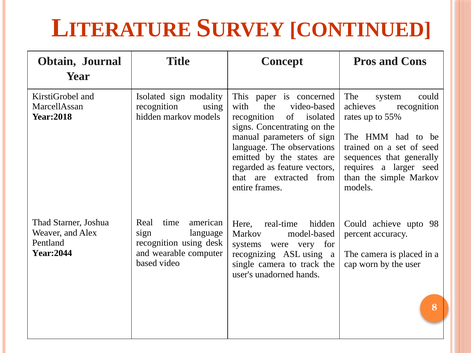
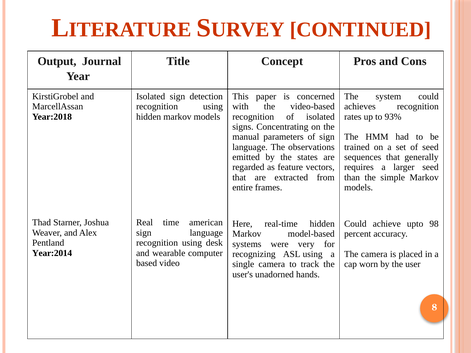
Obtain: Obtain -> Output (57, 61)
modality: modality -> detection (206, 97)
55%: 55% -> 93% (393, 117)
Year:2044: Year:2044 -> Year:2014 (52, 253)
